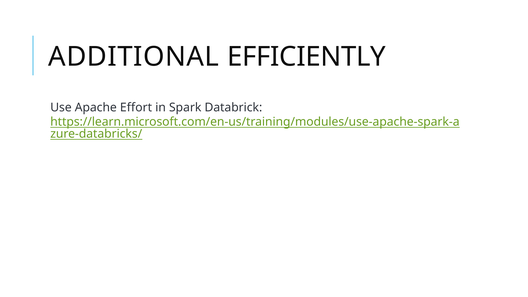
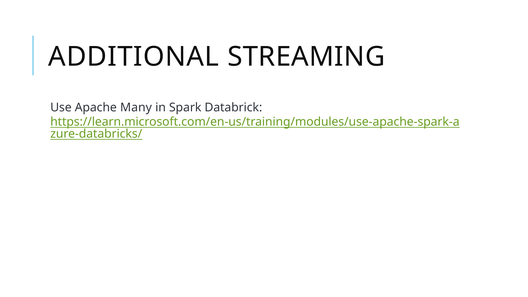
EFFICIENTLY: EFFICIENTLY -> STREAMING (306, 57)
Effort: Effort -> Many (136, 107)
